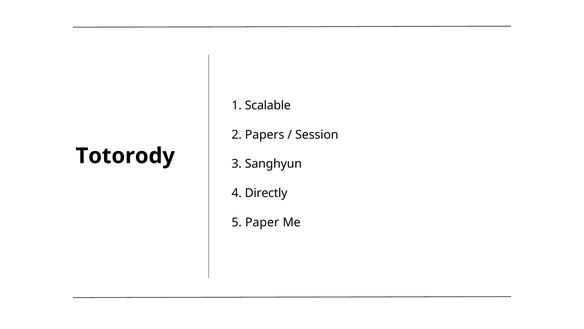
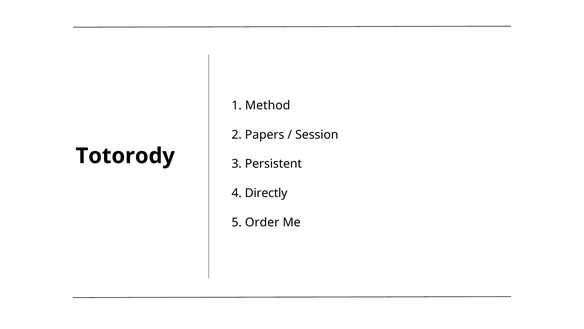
Scalable: Scalable -> Method (268, 105)
Sanghyun: Sanghyun -> Persistent (273, 164)
Paper: Paper -> Order (262, 222)
